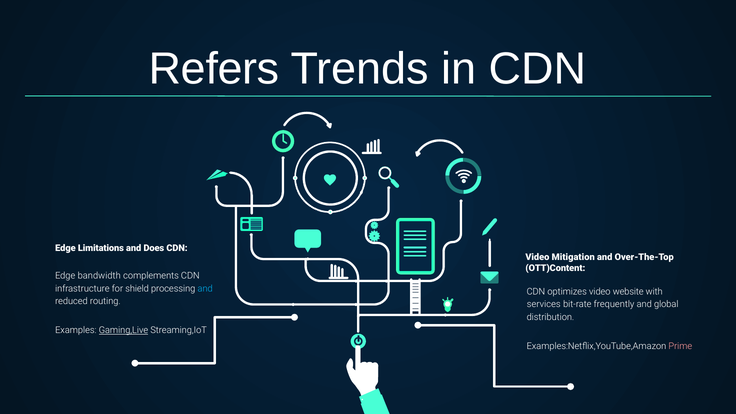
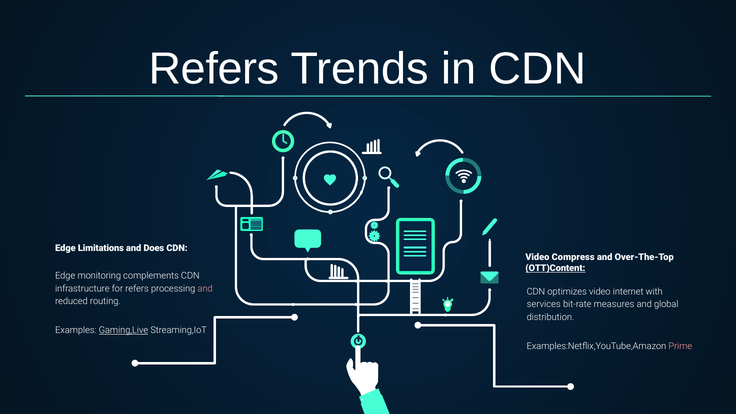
Mitigation: Mitigation -> Compress (573, 257)
OTT)Content underline: none -> present (555, 268)
bandwidth: bandwidth -> monitoring (99, 276)
for shield: shield -> refers (137, 289)
and colour: light blue -> pink (205, 289)
website: website -> internet (628, 292)
frequently: frequently -> measures (614, 304)
